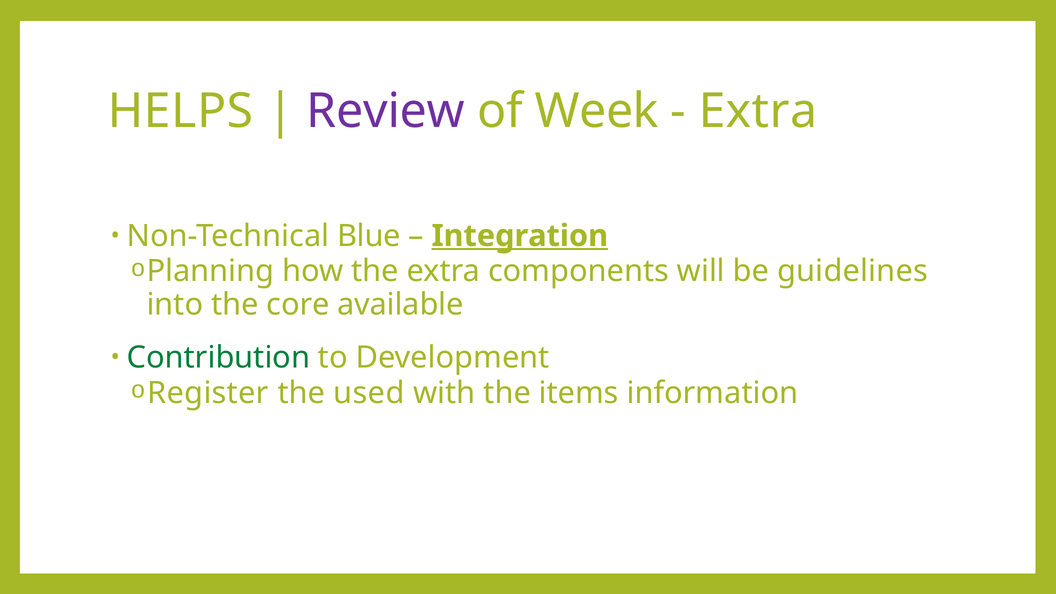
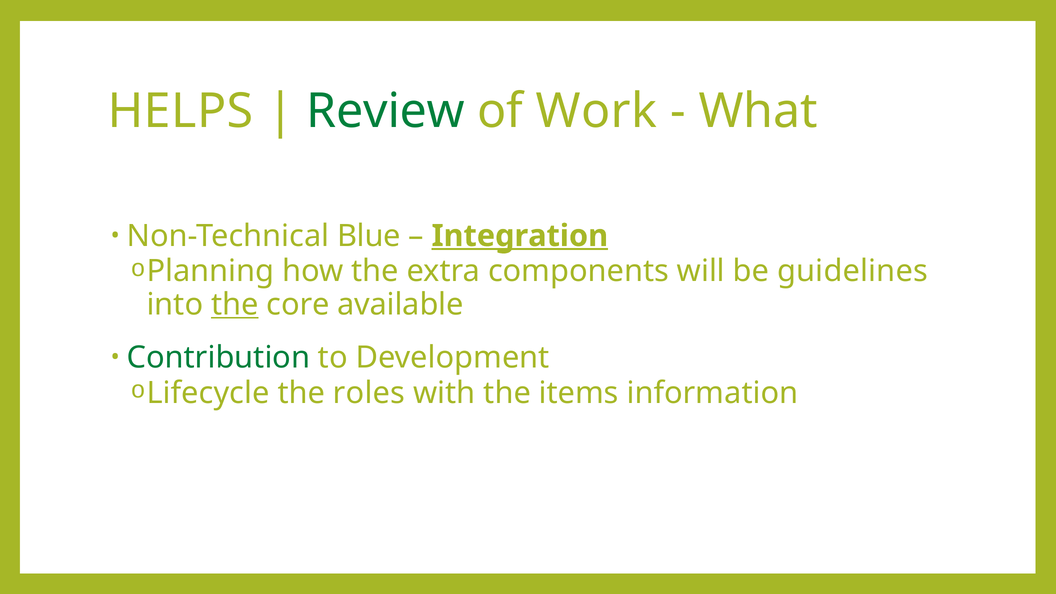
Review colour: purple -> green (386, 111)
Week: Week -> Work (596, 111)
Extra: Extra -> What (758, 111)
the underline: none -> present (235, 305)
Register: Register -> Lifecycle (208, 393)
used: used -> roles (369, 393)
